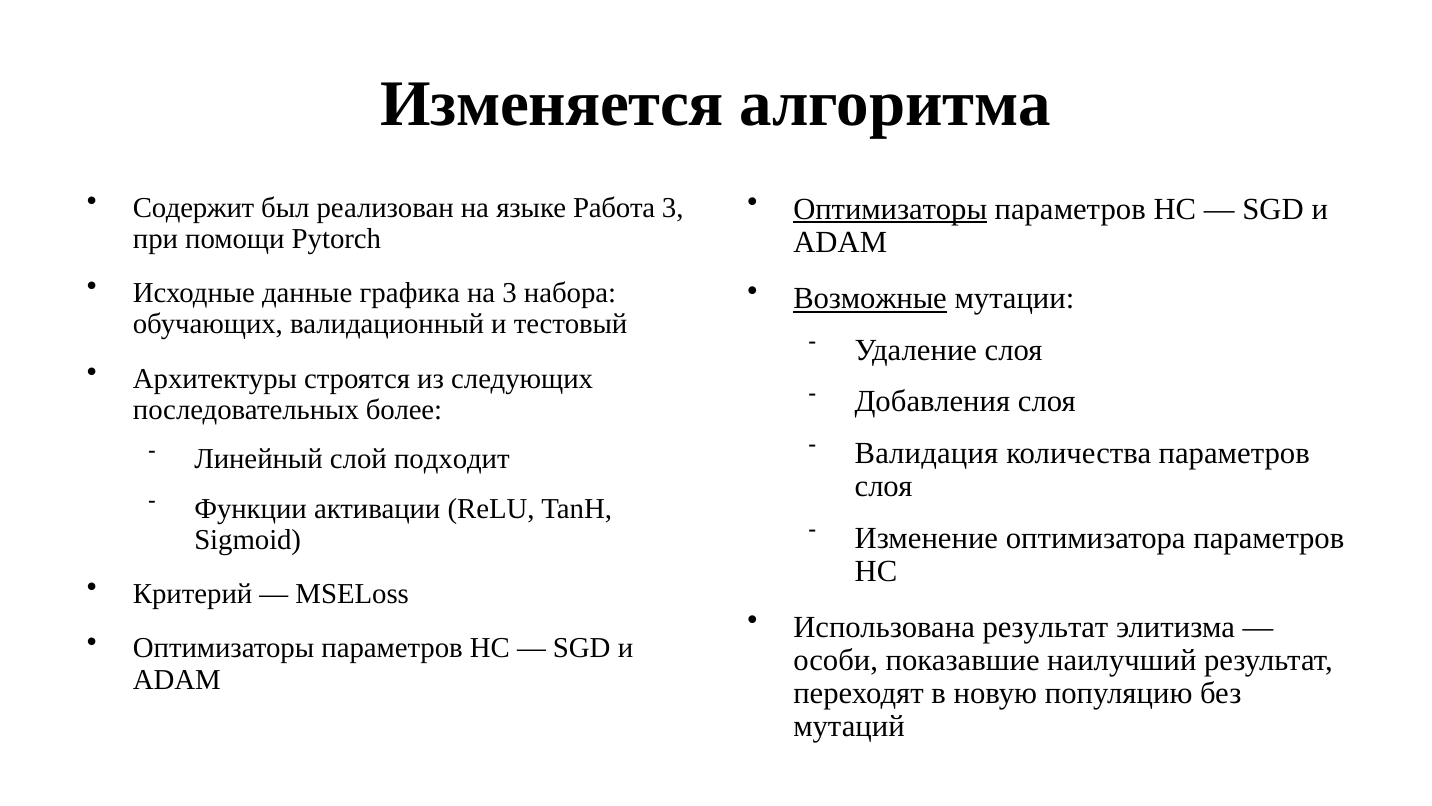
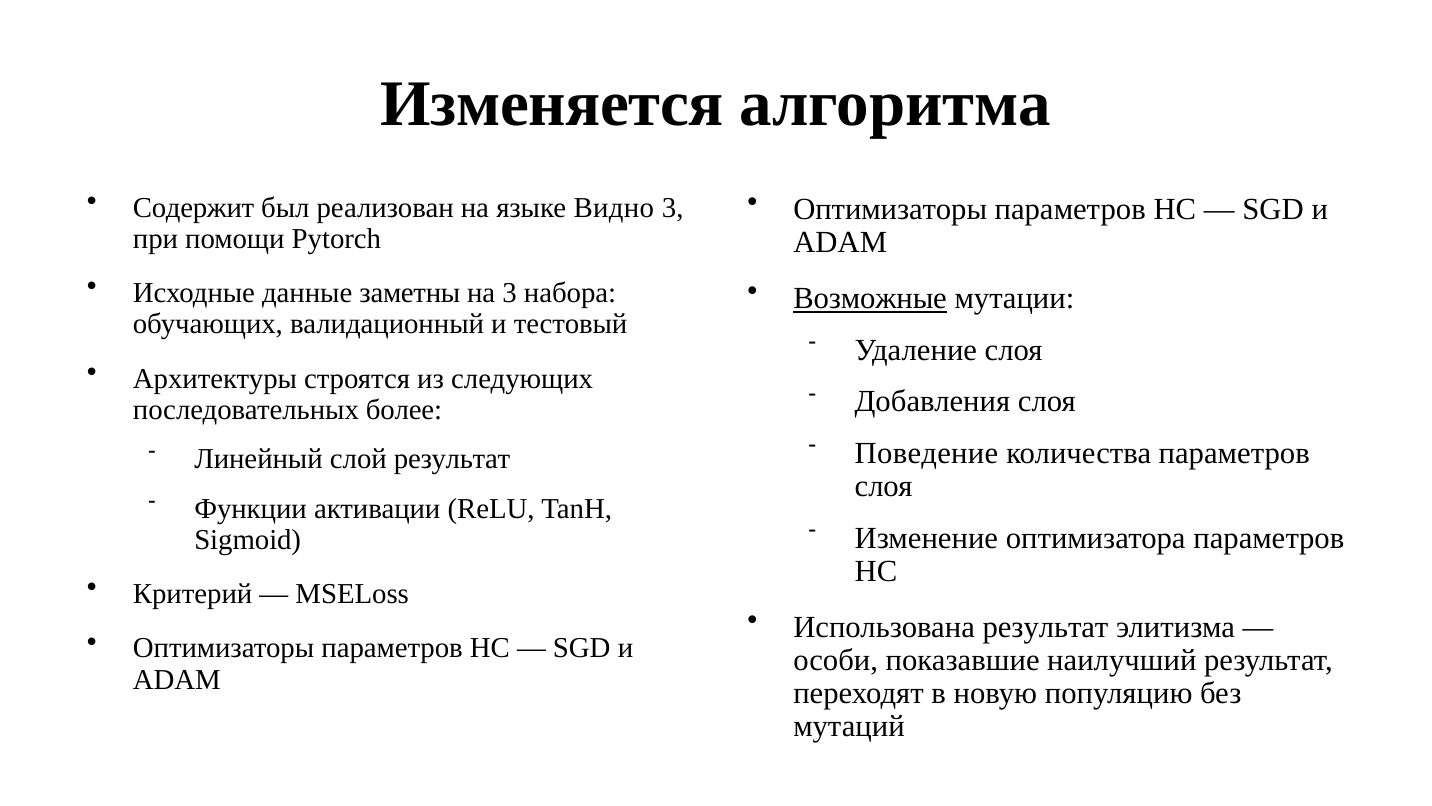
Работа: Работа -> Видно (614, 208)
Оптимизаторы underline: present -> none (890, 209)
графика: графика -> заметны (410, 293)
Валидация: Валидация -> Поведение (926, 453)
слой подходит: подходит -> результат (452, 459)
